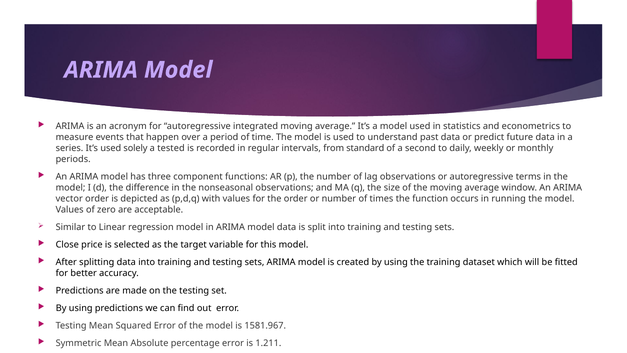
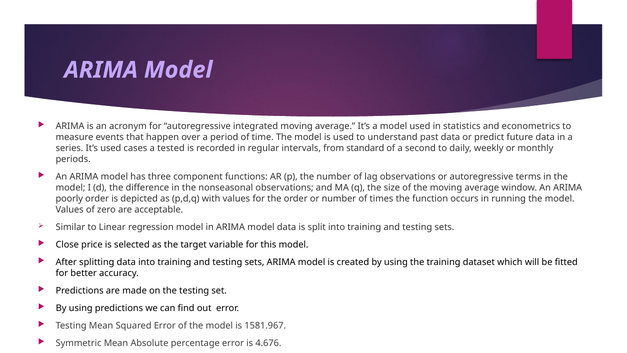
solely: solely -> cases (135, 148)
vector: vector -> poorly (69, 198)
1.211: 1.211 -> 4.676 (268, 343)
